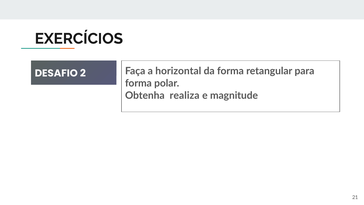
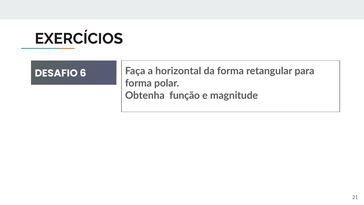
2: 2 -> 6 (83, 73)
realiza: realiza -> função (185, 95)
